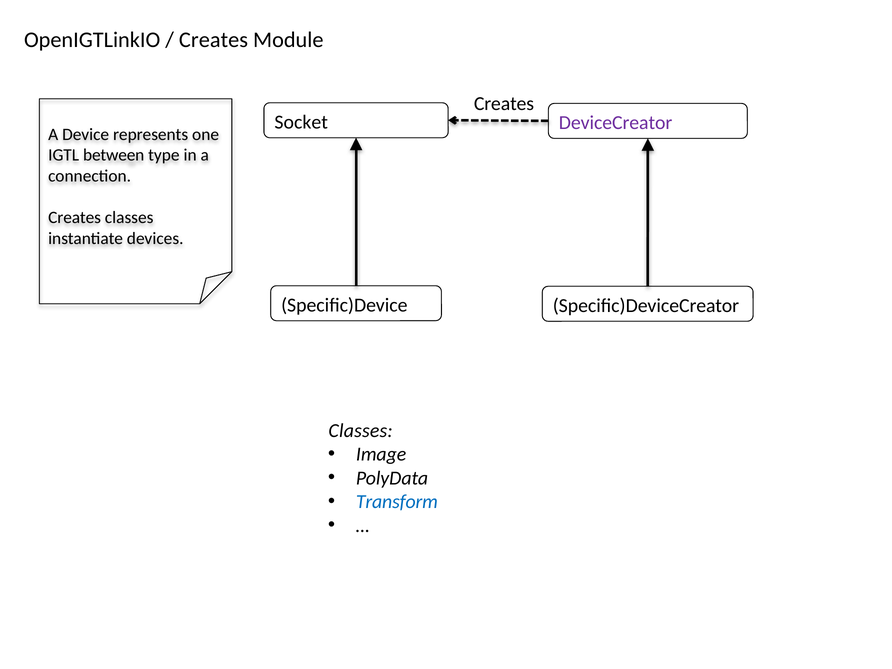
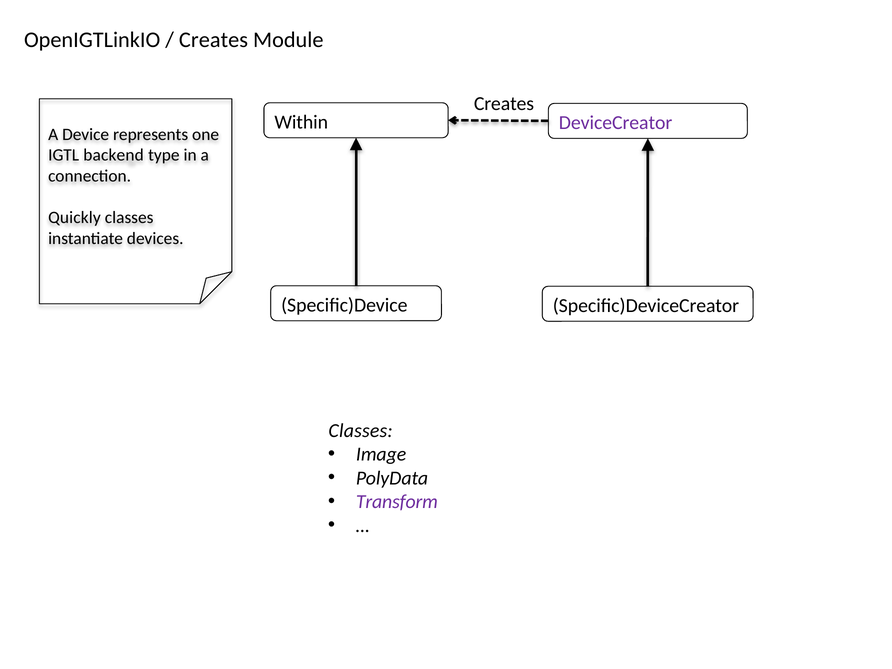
Socket: Socket -> Within (301, 122)
between: between -> backend (114, 155)
Creates: Creates -> Quickly (74, 218)
Transform colour: blue -> purple (397, 502)
